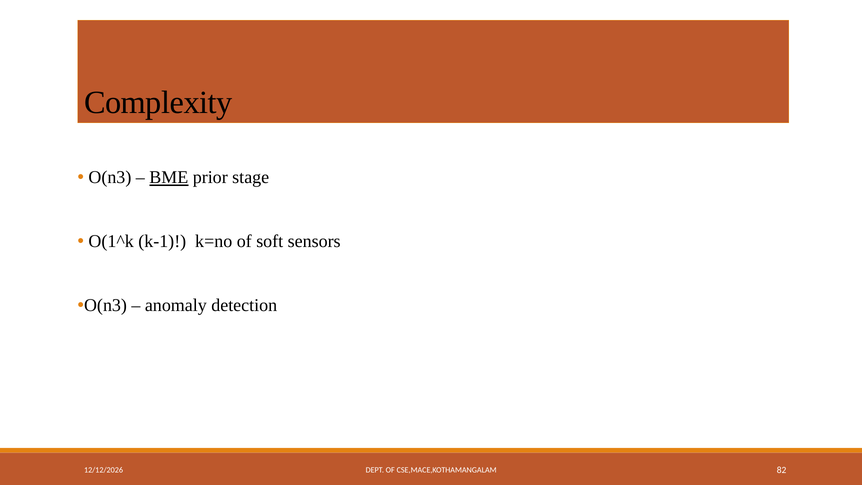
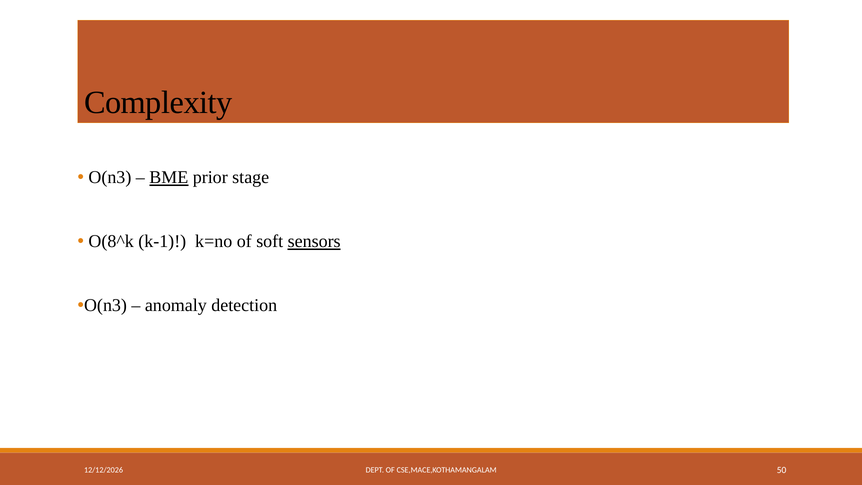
O(1^k: O(1^k -> O(8^k (111, 241)
sensors underline: none -> present (314, 241)
82: 82 -> 50 (782, 470)
